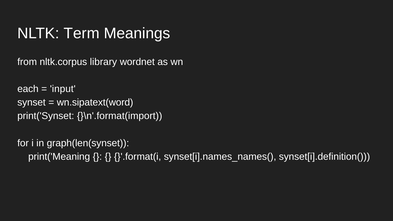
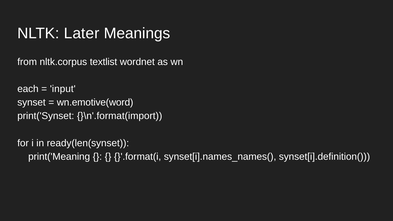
Term: Term -> Later (82, 33)
library: library -> textlist (104, 62)
wn.sipatext(word: wn.sipatext(word -> wn.emotive(word (95, 102)
graph(len(synset: graph(len(synset -> ready(len(synset (88, 143)
